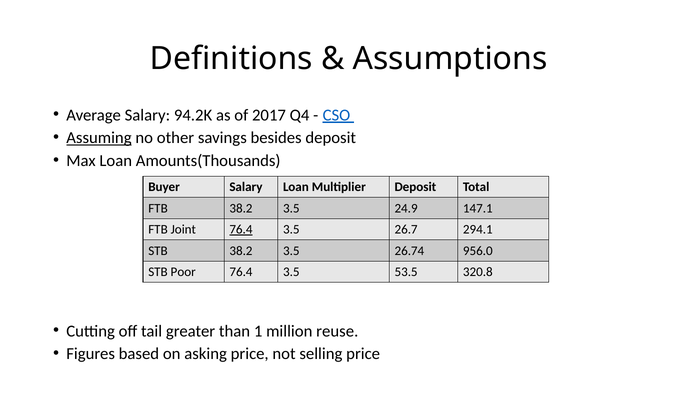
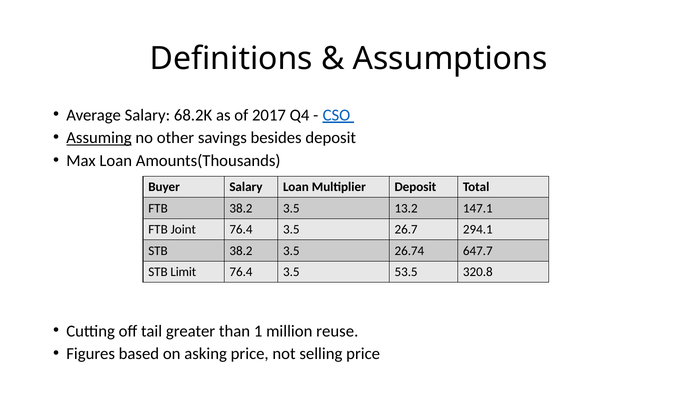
94.2K: 94.2K -> 68.2K (193, 115)
24.9: 24.9 -> 13.2 (406, 208)
76.4 underline: present -> none (241, 229)
956.0: 956.0 -> 647.7 (478, 250)
Poor: Poor -> Limit (183, 272)
